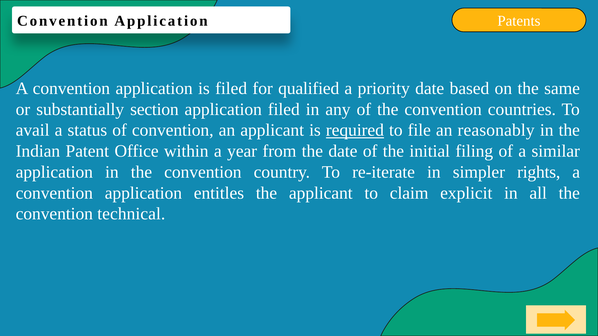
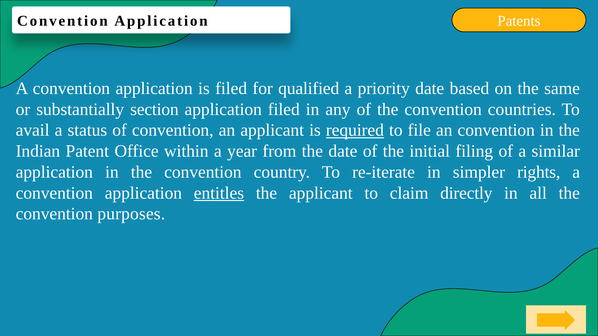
an reasonably: reasonably -> convention (496, 130)
entitles underline: none -> present (219, 193)
explicit: explicit -> directly (466, 193)
technical: technical -> purposes (131, 214)
